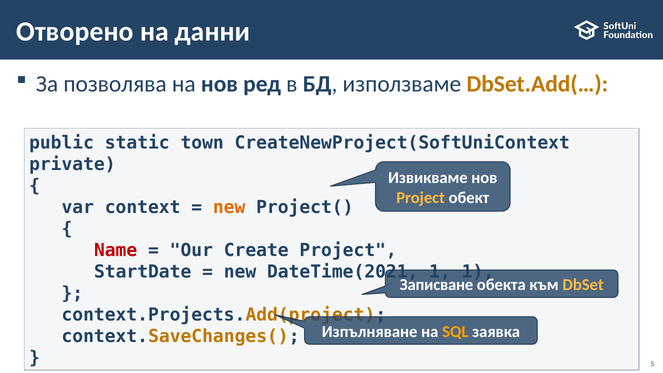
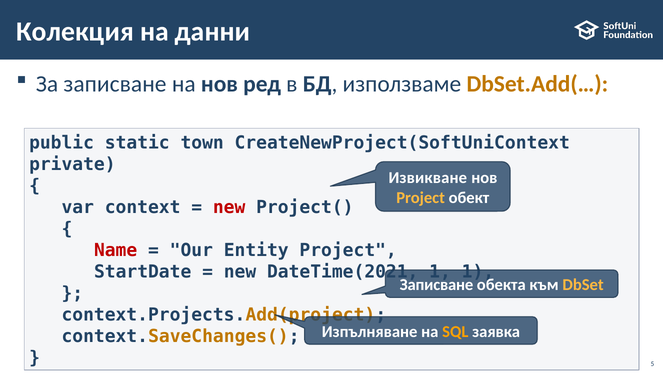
Отворено: Отворено -> Колекция (75, 31)
За позволява: позволява -> записване (115, 84)
Извикваме: Извикваме -> Извикване (428, 178)
new colour: orange -> red (229, 207)
Create: Create -> Entity (256, 250)
